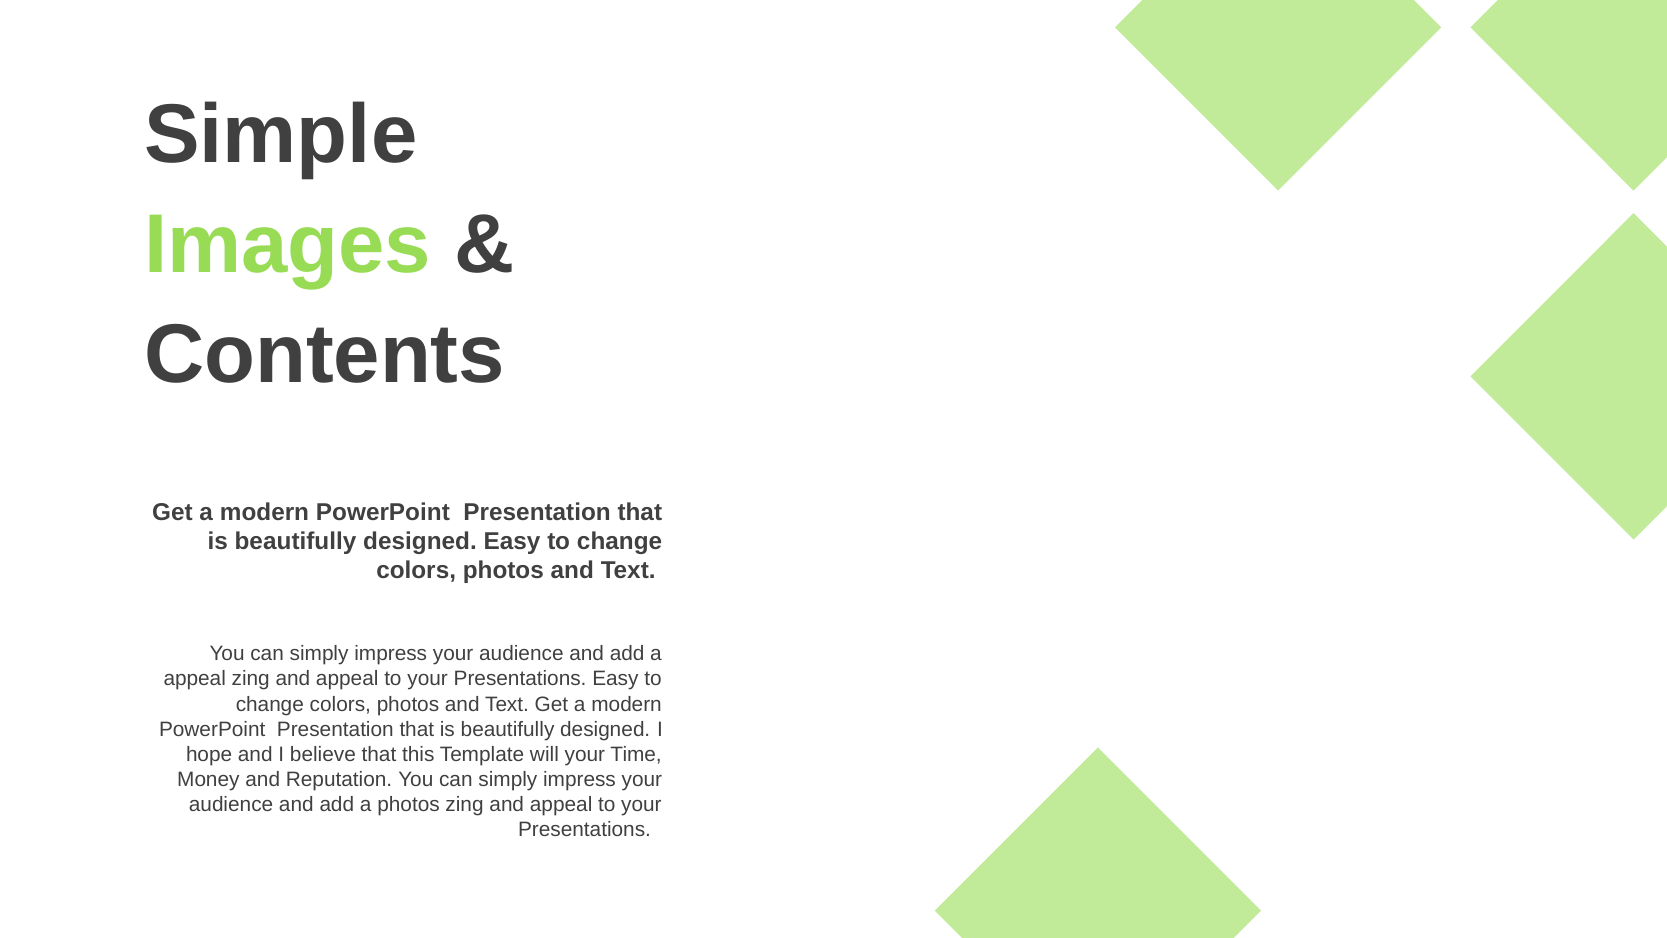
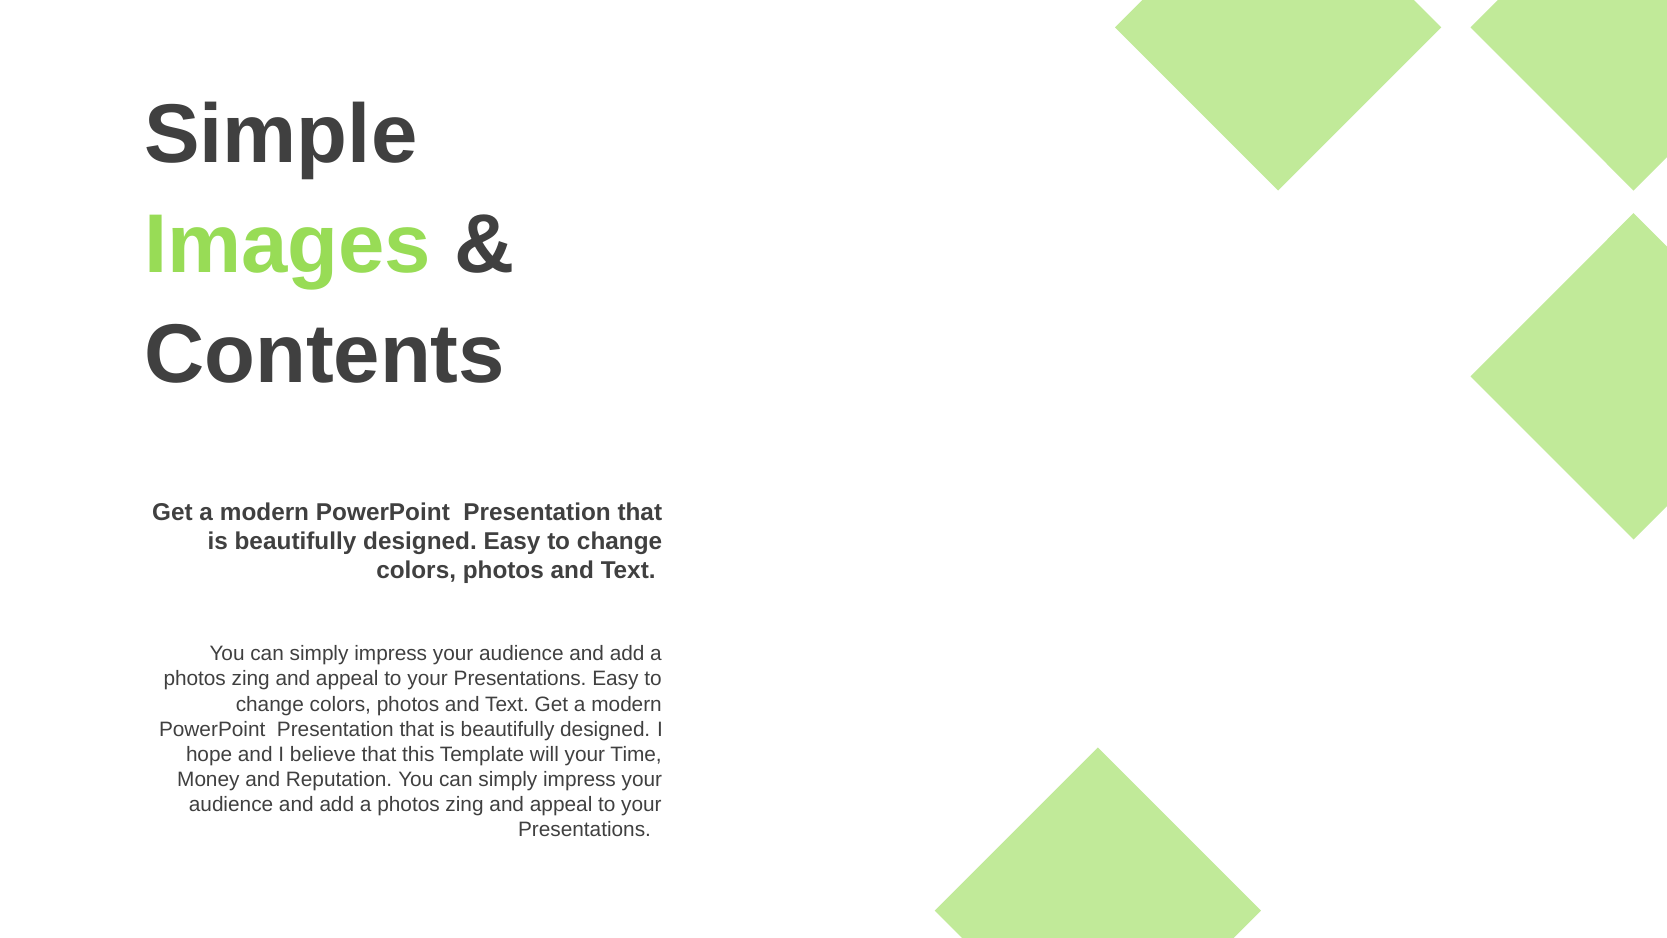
appeal: appeal -> photos (195, 679)
